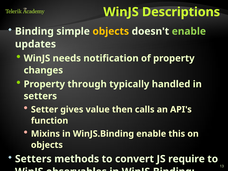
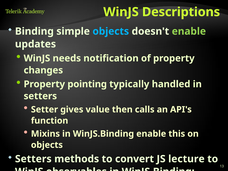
objects colour: yellow -> light blue (111, 31)
through: through -> pointing (87, 84)
require: require -> lecture (186, 159)
